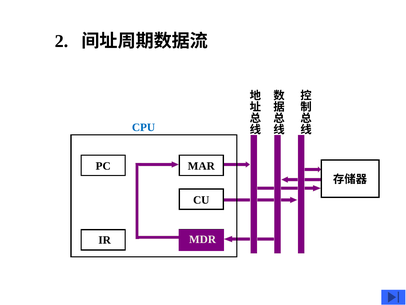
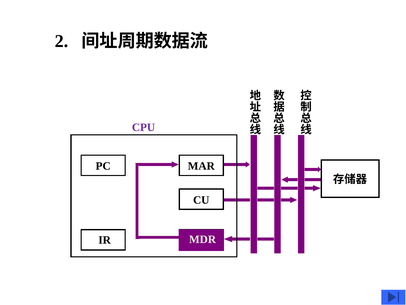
CPU colour: blue -> purple (144, 127)
